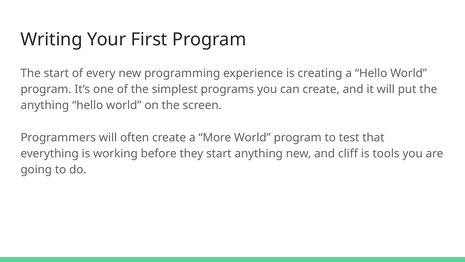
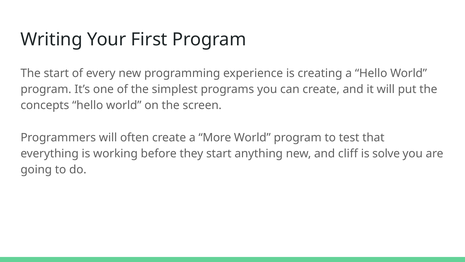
anything: anything -> concepts (45, 105)
tools: tools -> solve (386, 153)
